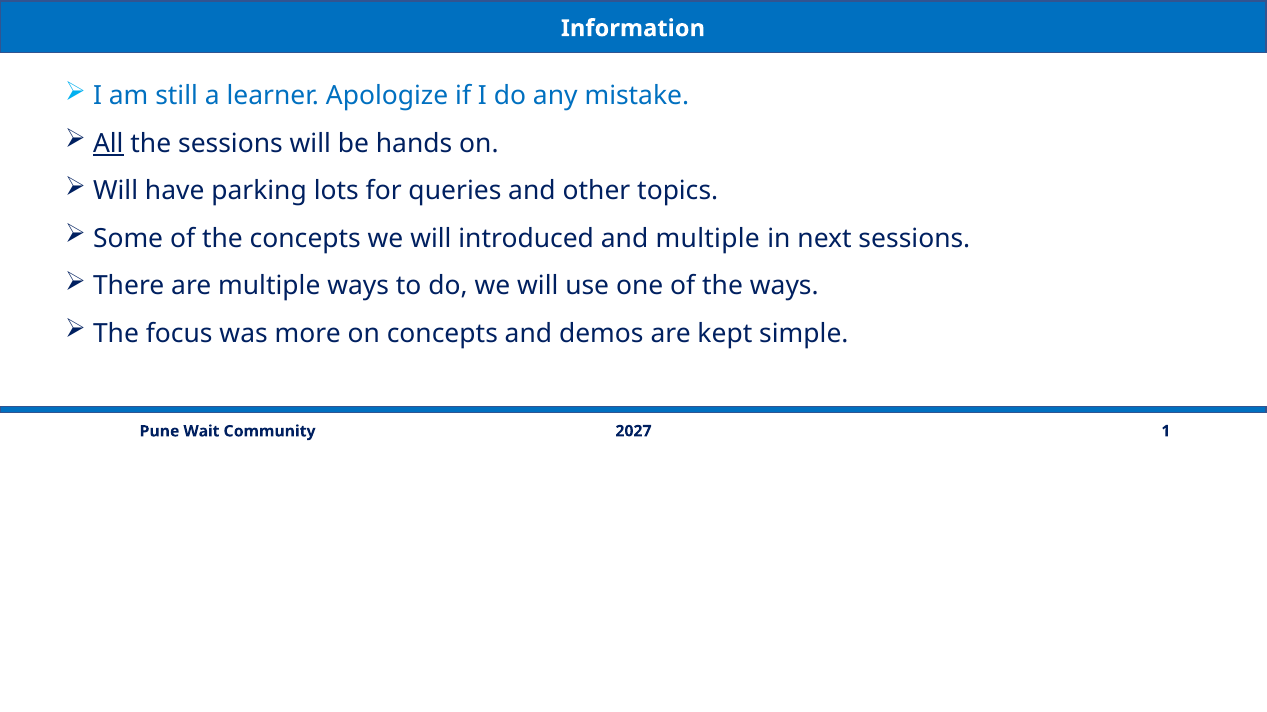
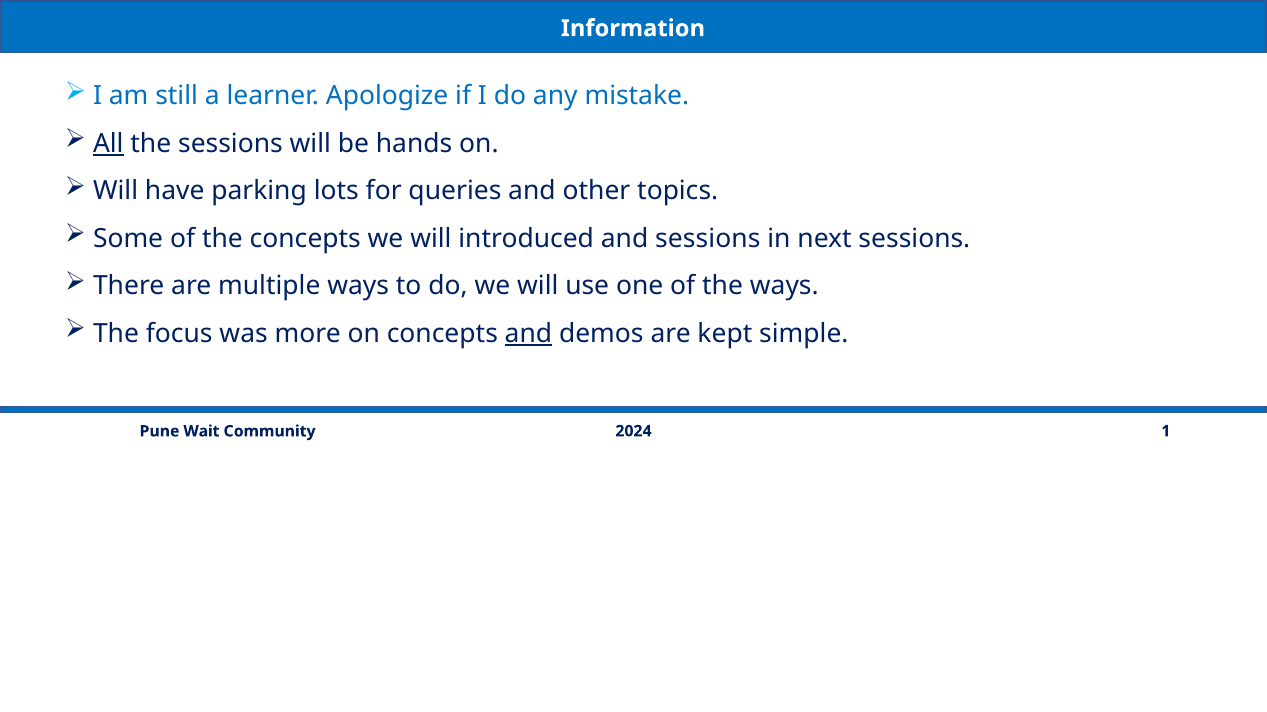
and multiple: multiple -> sessions (708, 239)
and underline: none -> present (528, 334)
2027: 2027 -> 2024 (633, 431)
